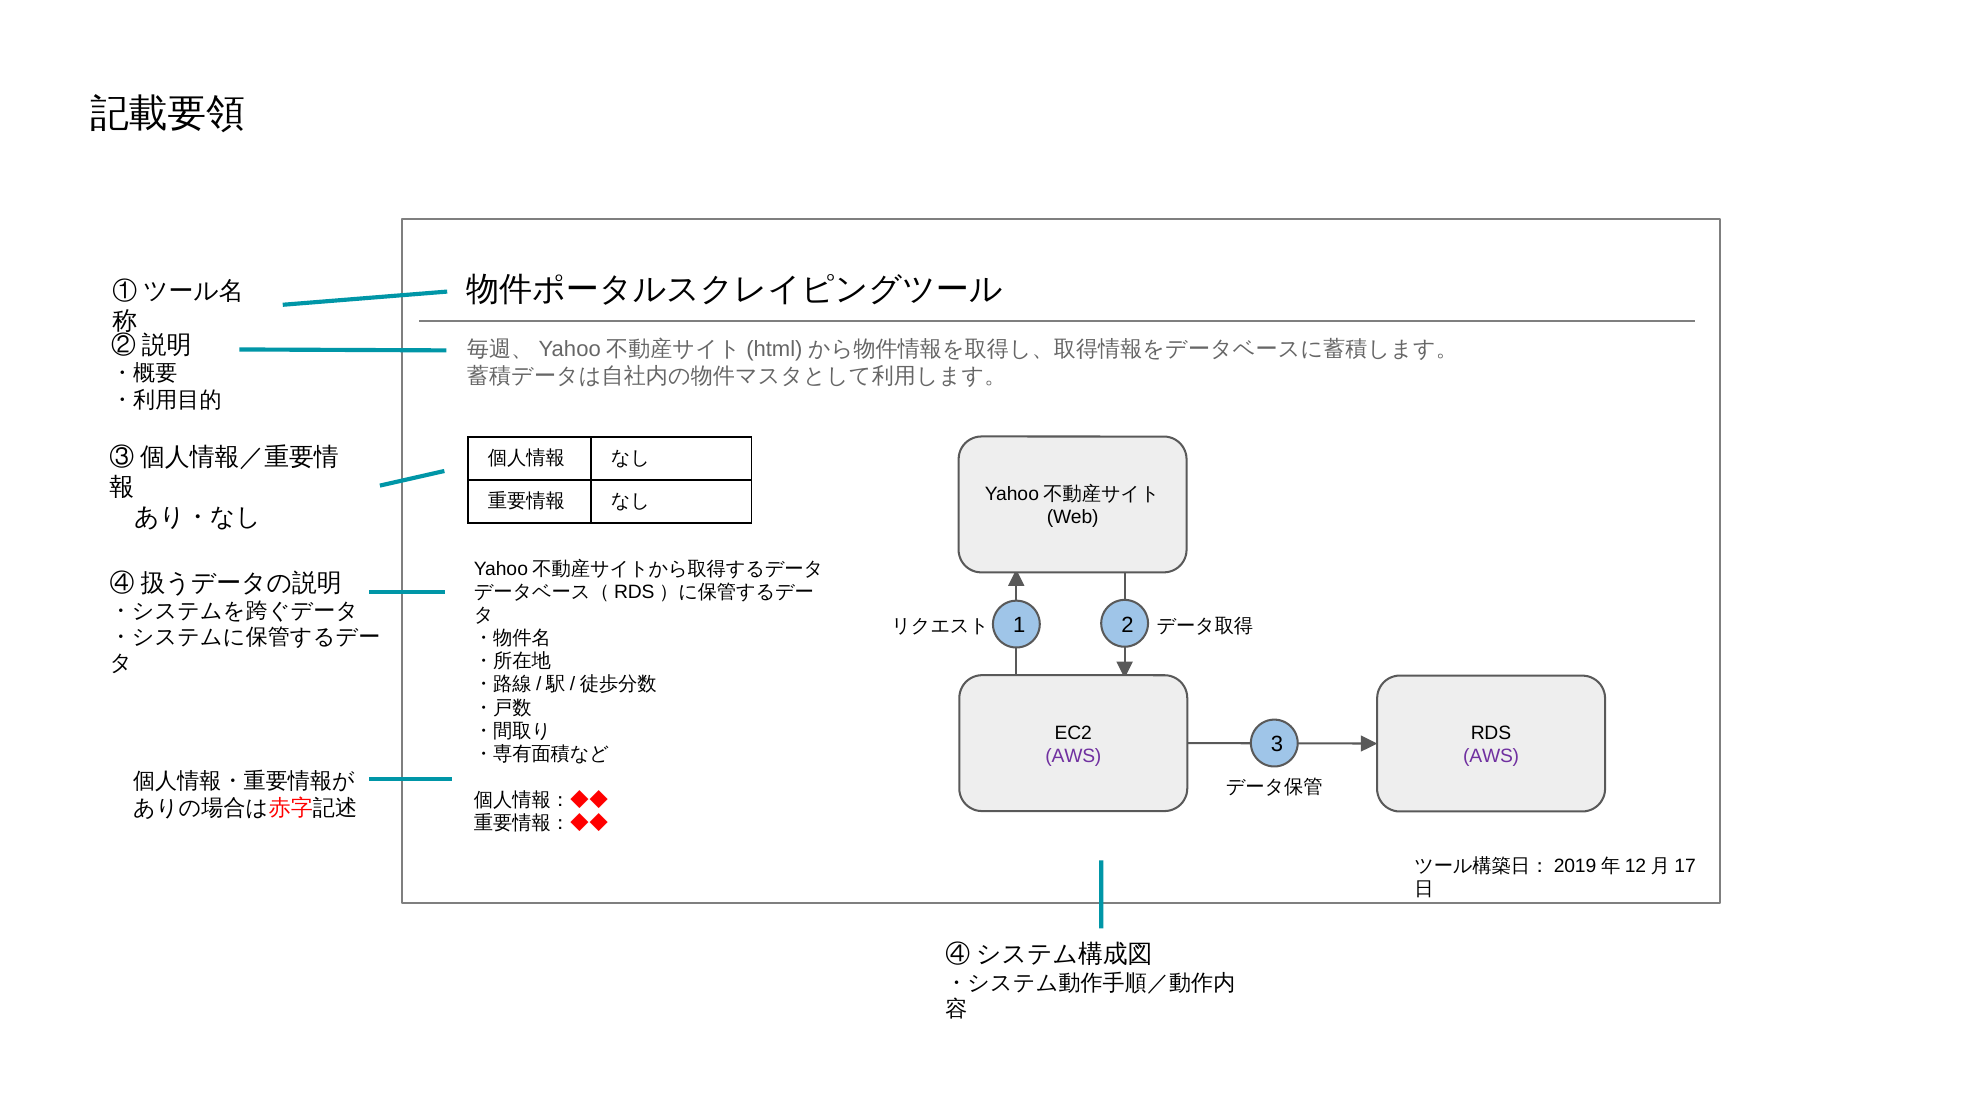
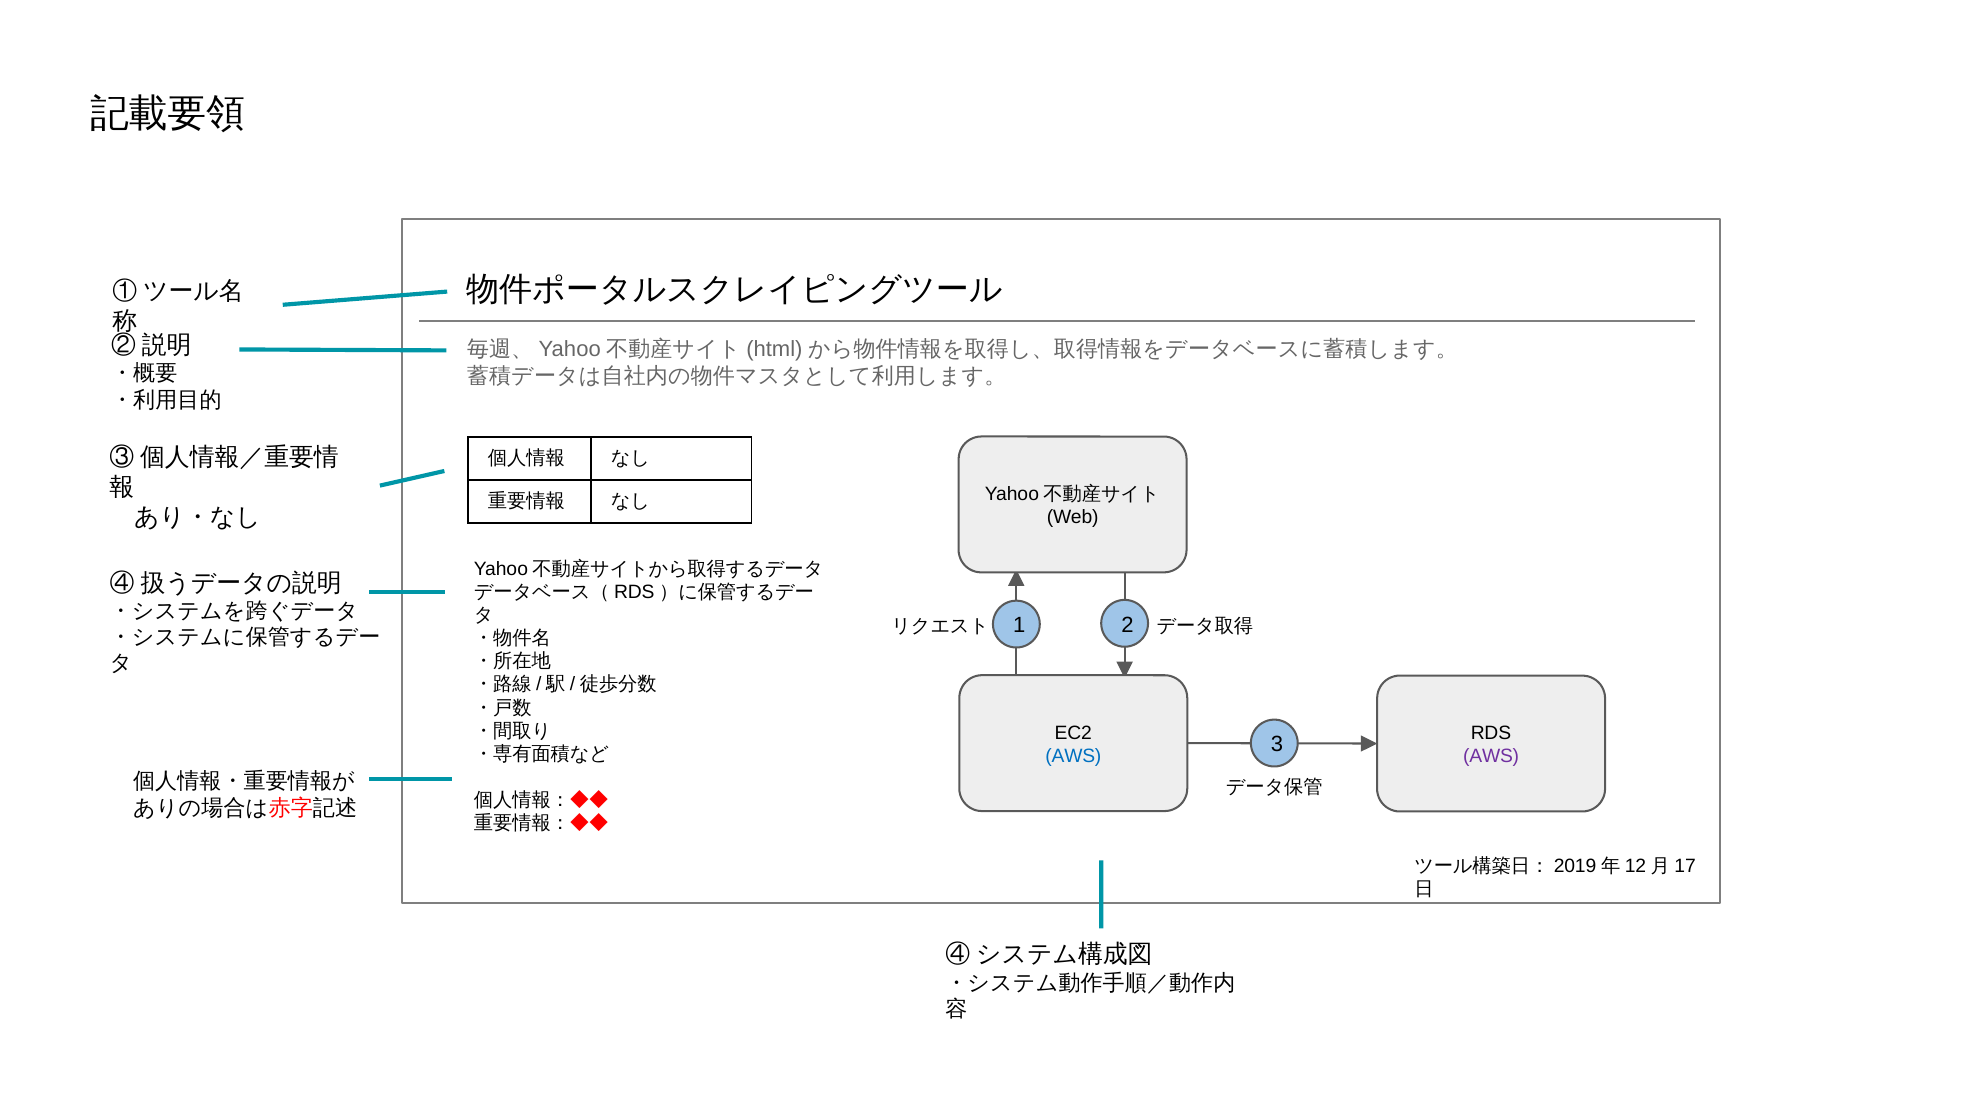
AWS colour: purple -> blue (1073, 756)
